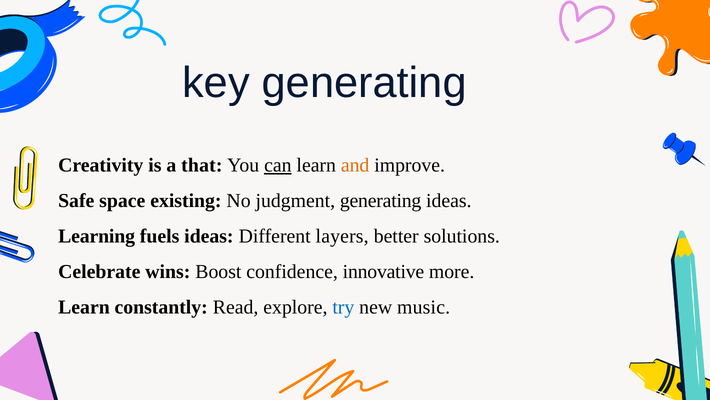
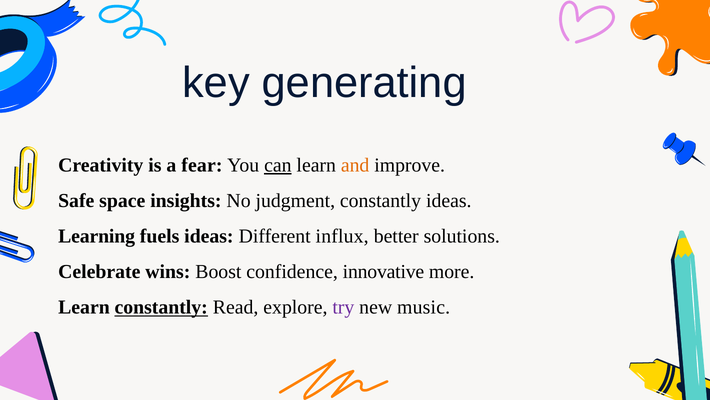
that: that -> fear (202, 165)
existing: existing -> insights (186, 200)
judgment generating: generating -> constantly (381, 200)
layers: layers -> influx (342, 236)
constantly underline: none -> present (161, 307)
try colour: blue -> purple (343, 307)
